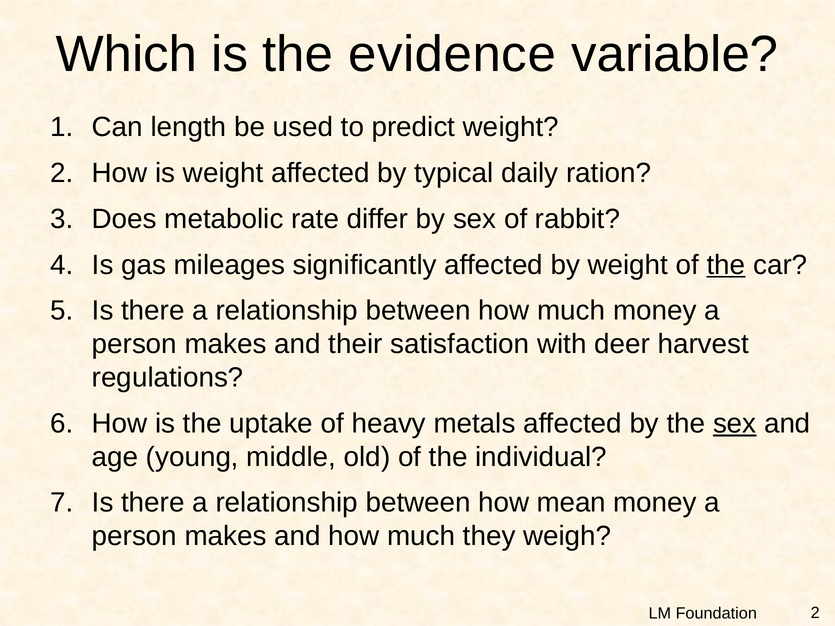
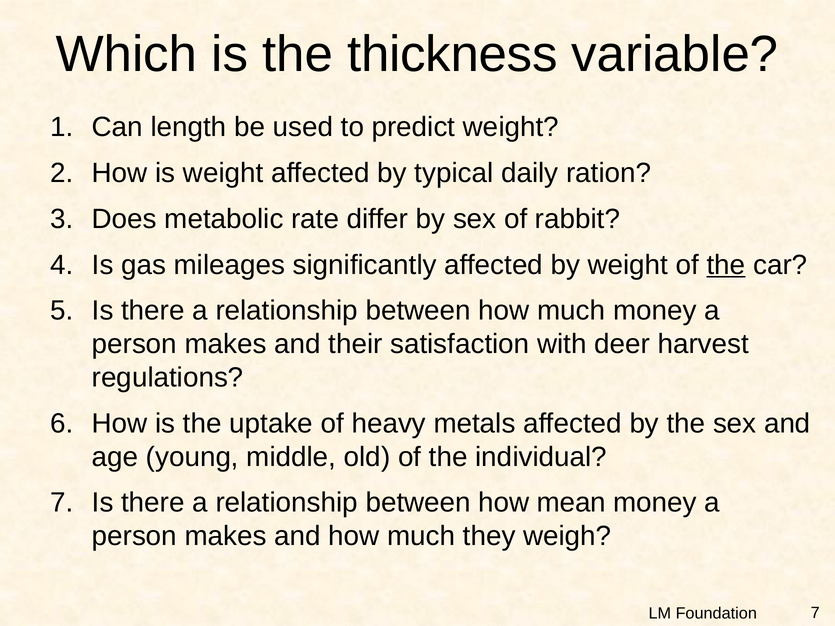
evidence: evidence -> thickness (452, 54)
sex underline: present -> none (735, 424)
Foundation 2: 2 -> 7 (815, 613)
